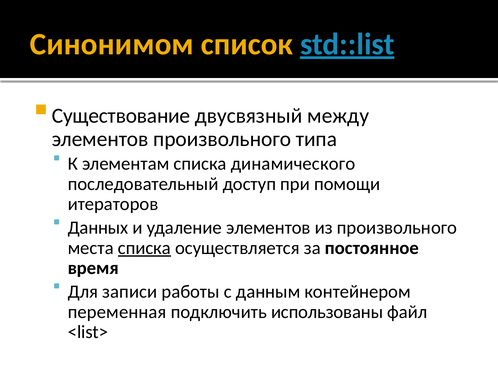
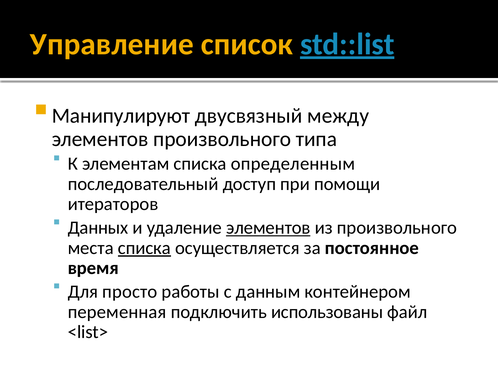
Синонимом: Синонимом -> Управление (112, 44)
Существование: Существование -> Манипулируют (121, 116)
динамического: динамического -> определенным (293, 164)
элементов underline: none -> present (268, 228)
записи: записи -> просто (130, 292)
